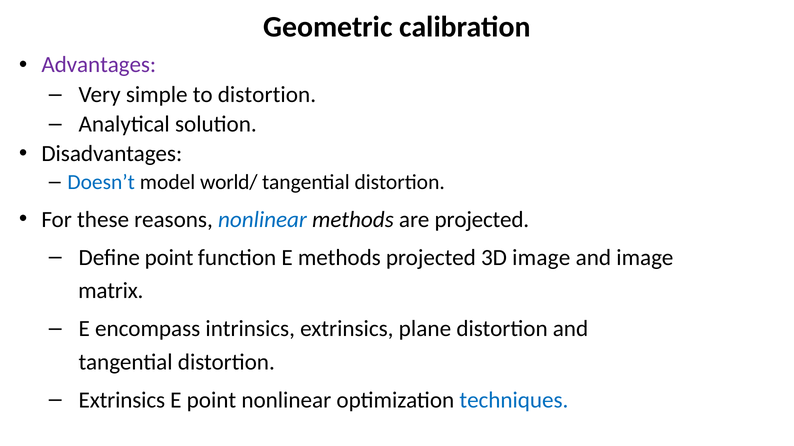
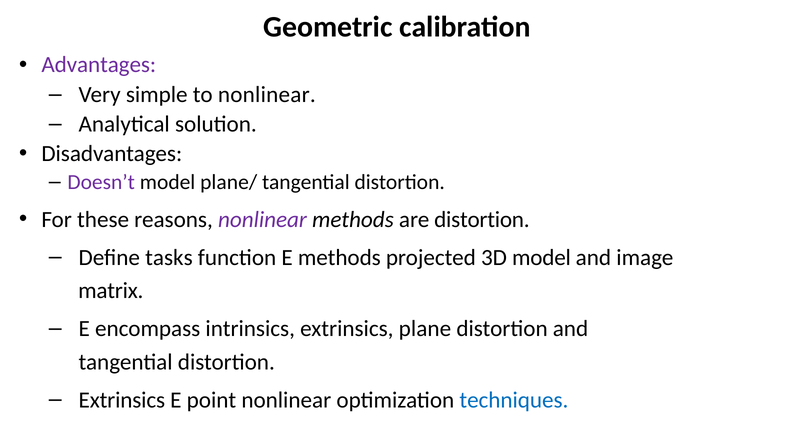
to distortion: distortion -> nonlinear (267, 95)
Doesn’t colour: blue -> purple (101, 182)
world/: world/ -> plane/ (229, 182)
nonlinear colour: blue -> purple (262, 220)
are projected: projected -> distortion (482, 220)
Define point: point -> tasks (169, 258)
3D image: image -> model (541, 258)
